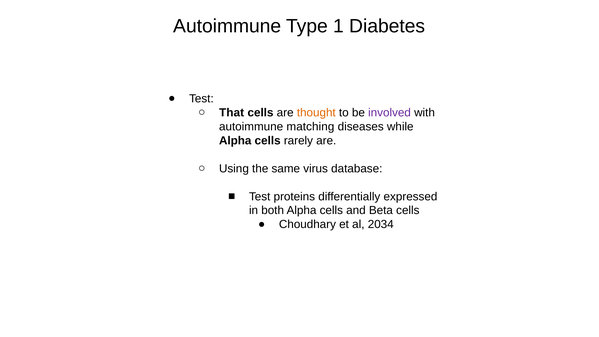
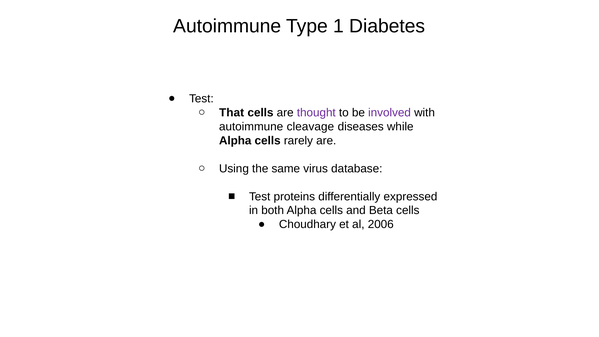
thought colour: orange -> purple (316, 113)
matching: matching -> cleavage (310, 127)
2034: 2034 -> 2006 (381, 224)
